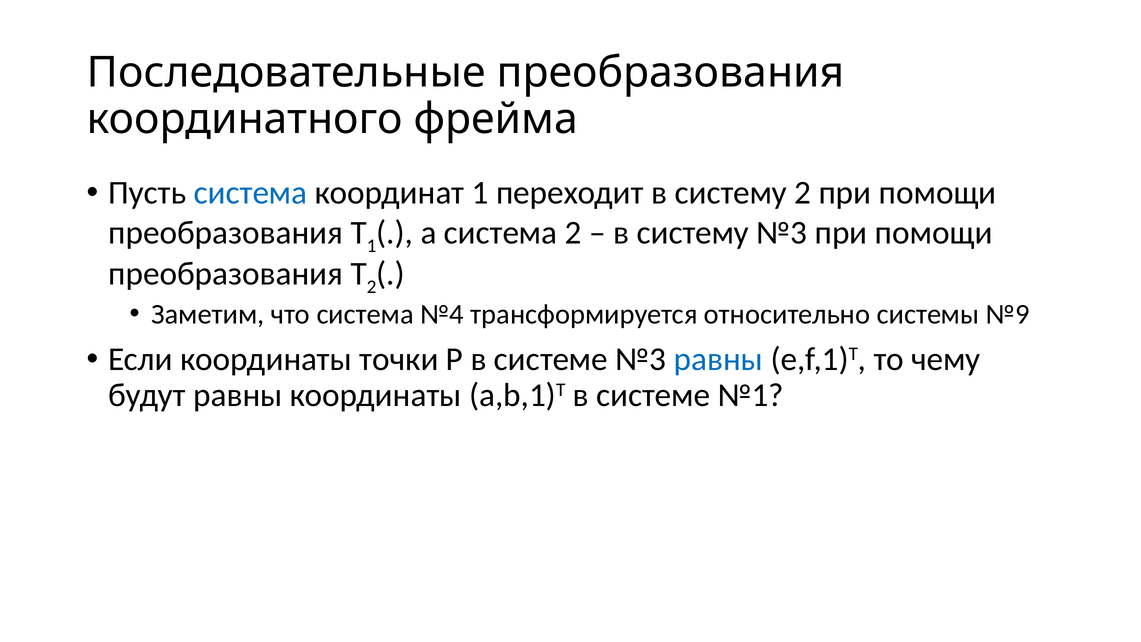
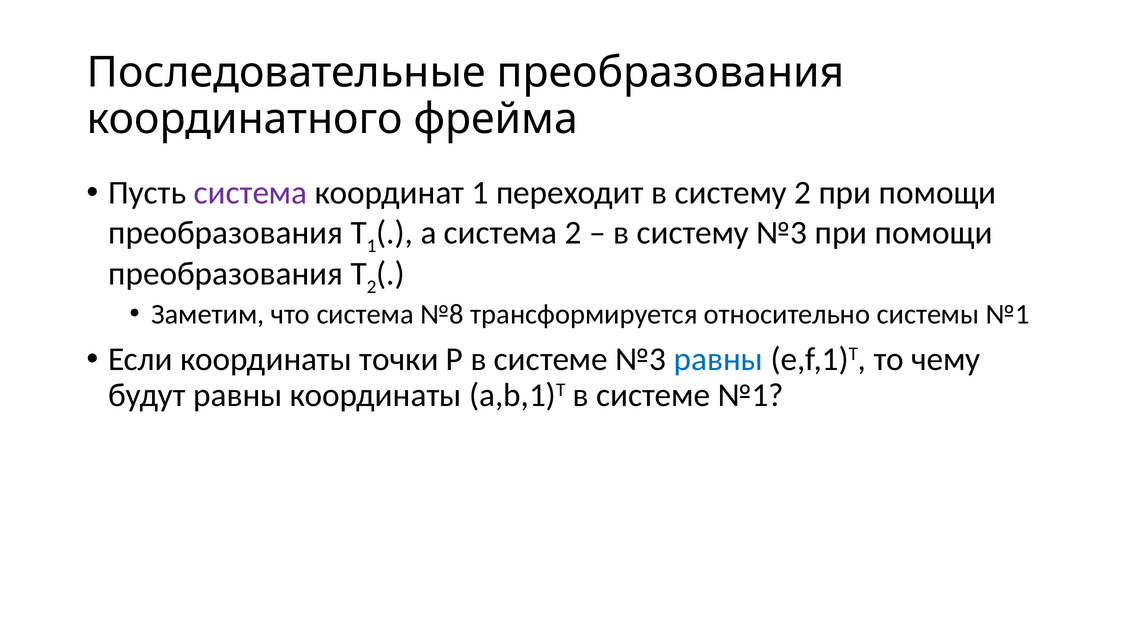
система colour: blue -> purple (251, 193)
№4: №4 -> №8 (442, 314)
системы №9: №9 -> №1 (1008, 314)
